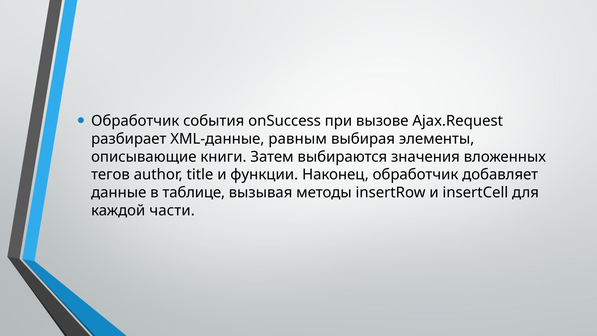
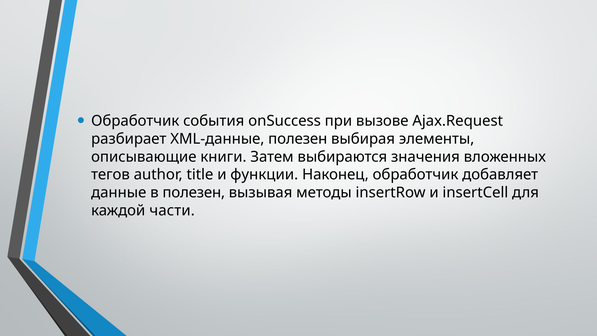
XML-данные равным: равным -> полезен (298, 139)
в таблице: таблице -> полезен (194, 193)
